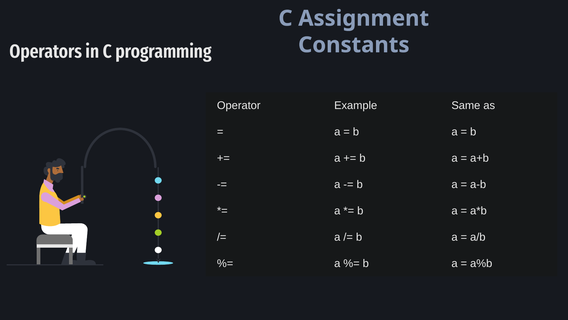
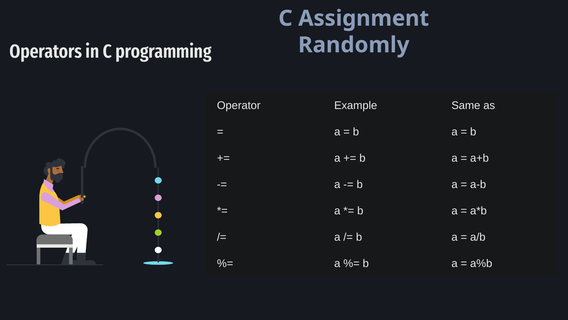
Constants: Constants -> Randomly (354, 45)
